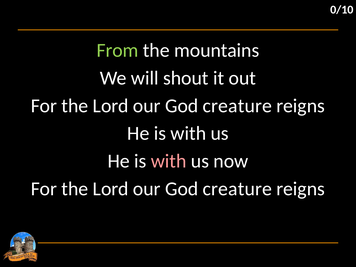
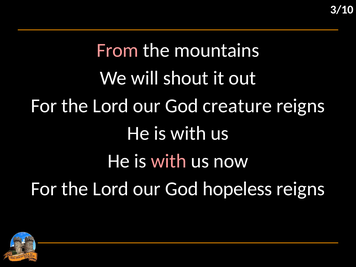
0/10: 0/10 -> 3/10 (342, 10)
From colour: light green -> pink (118, 50)
creature: creature -> hopeless (237, 189)
